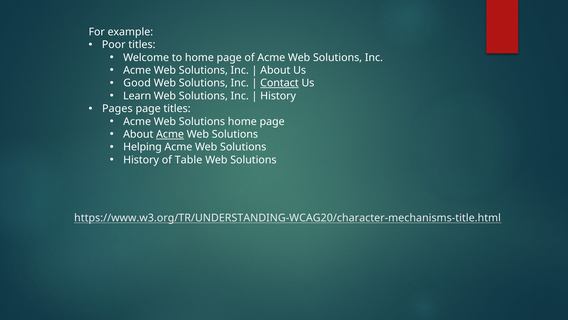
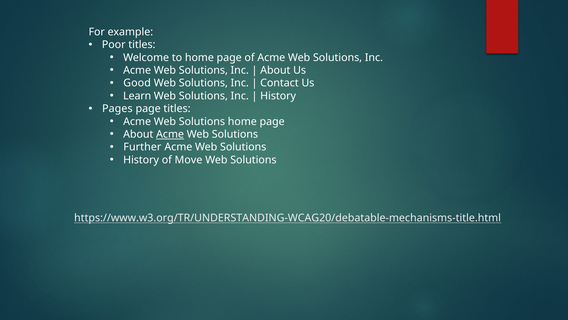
Contact underline: present -> none (279, 83)
Helping: Helping -> Further (142, 147)
Table: Table -> Move (189, 160)
https://www.w3.org/TR/UNDERSTANDING-WCAG20/character-mechanisms-title.html: https://www.w3.org/TR/UNDERSTANDING-WCAG20/character-mechanisms-title.html -> https://www.w3.org/TR/UNDERSTANDING-WCAG20/debatable-mechanisms-title.html (288, 218)
